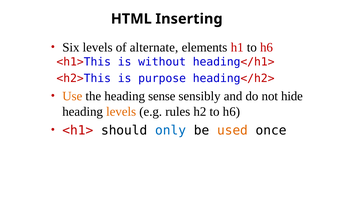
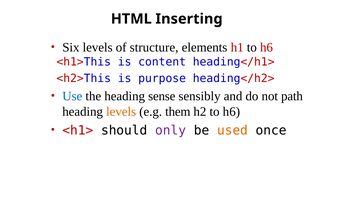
alternate: alternate -> structure (154, 47)
without: without -> content (162, 62)
Use colour: orange -> blue (72, 96)
hide: hide -> path (292, 96)
rules: rules -> them (178, 111)
only colour: blue -> purple (171, 130)
